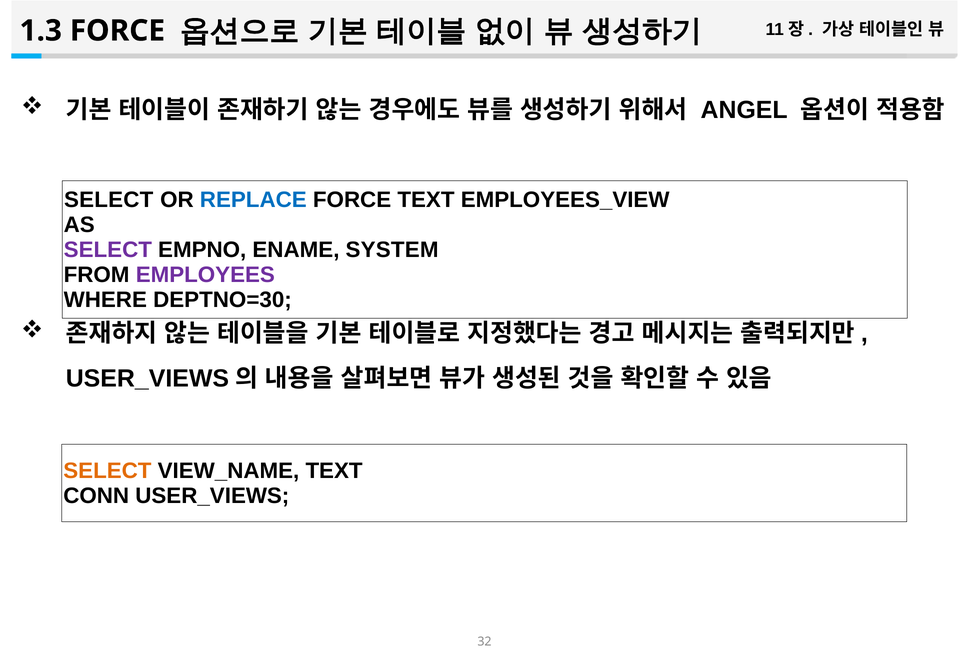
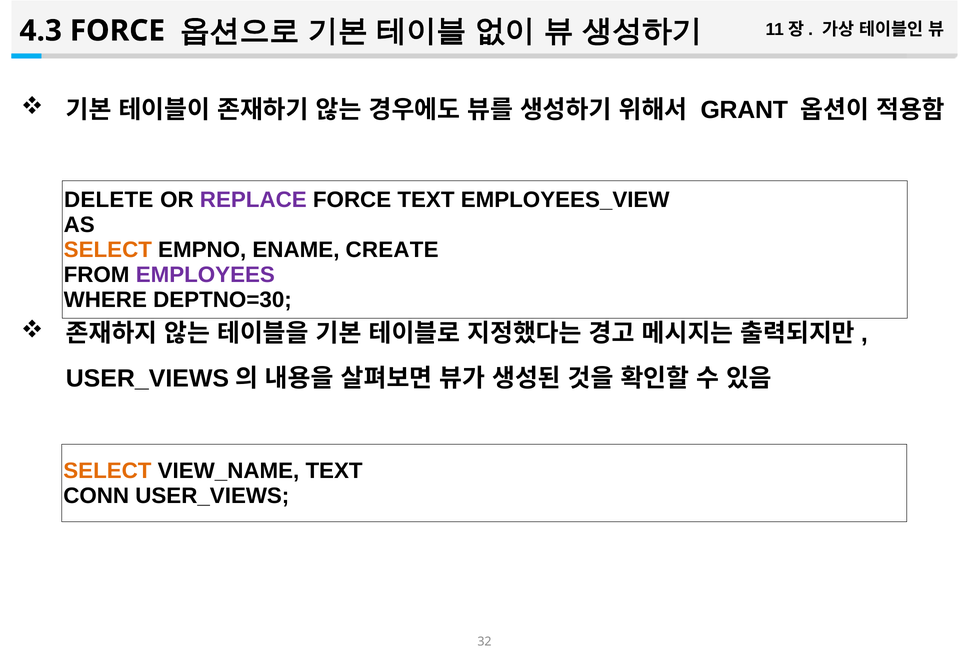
1.3: 1.3 -> 4.3 (41, 31)
ANGEL: ANGEL -> GRANT (744, 110)
SELECT: SELECT -> DELETE (109, 200)
REPLACE colour: blue -> purple (253, 200)
SELECT colour: purple -> orange (108, 250)
SYSTEM: SYSTEM -> CREATE (392, 250)
